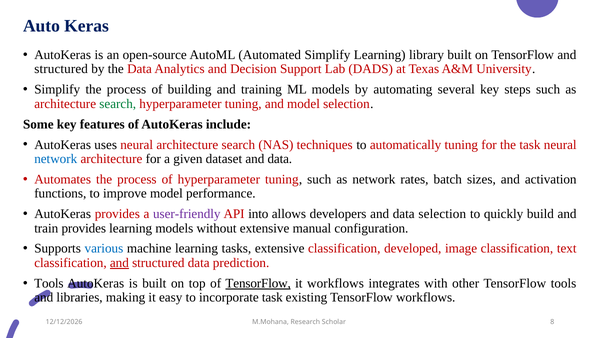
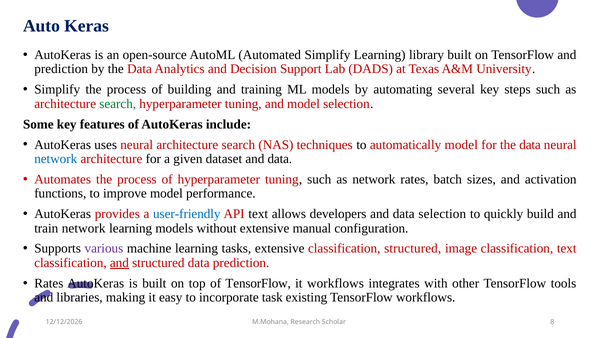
structured: structured -> prediction (61, 69)
automatically tuning: tuning -> model (461, 144)
for the task: task -> data (530, 144)
user-friendly colour: purple -> blue (187, 214)
API into: into -> text (258, 214)
train provides: provides -> network (84, 228)
various colour: blue -> purple (104, 248)
classification developed: developed -> structured (413, 248)
Tools: Tools -> Rates (49, 283)
TensorFlow underline: present -> none (258, 283)
